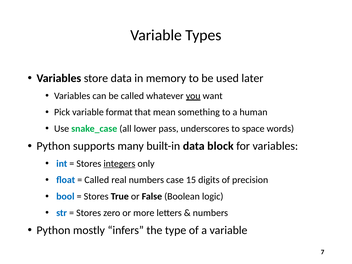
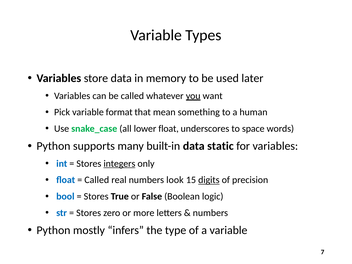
lower pass: pass -> float (169, 129)
block: block -> static (220, 146)
case: case -> look (175, 180)
digits underline: none -> present (209, 180)
